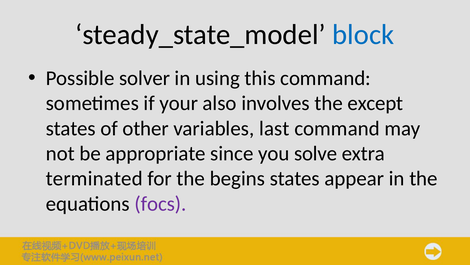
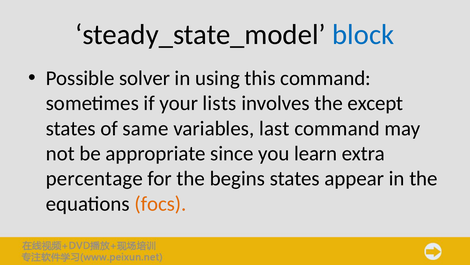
also: also -> lists (220, 103)
other: other -> same (145, 128)
solve: solve -> learn (316, 153)
terminated: terminated -> percentage (94, 178)
focs colour: purple -> orange (160, 203)
